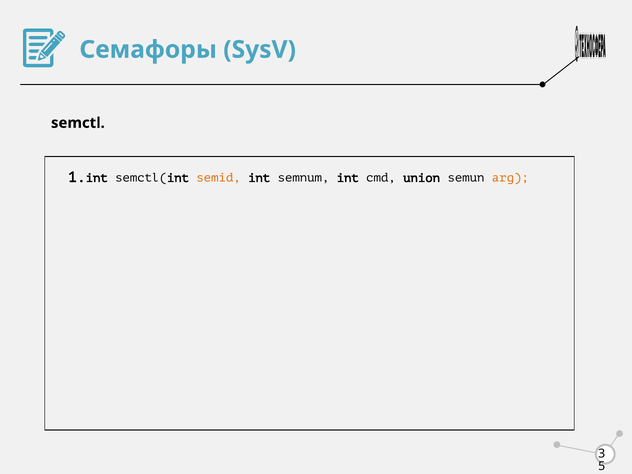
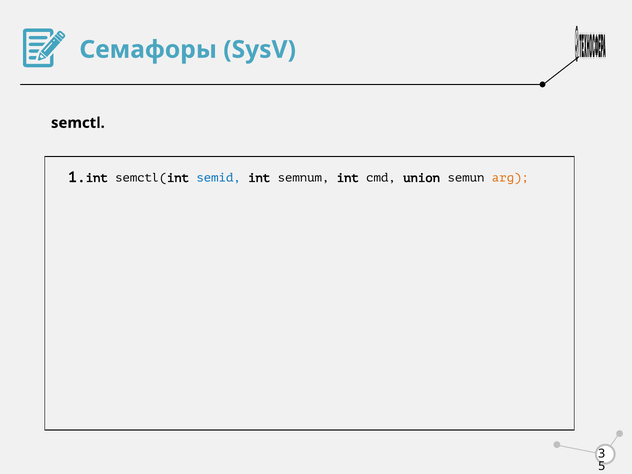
semid colour: orange -> blue (219, 178)
